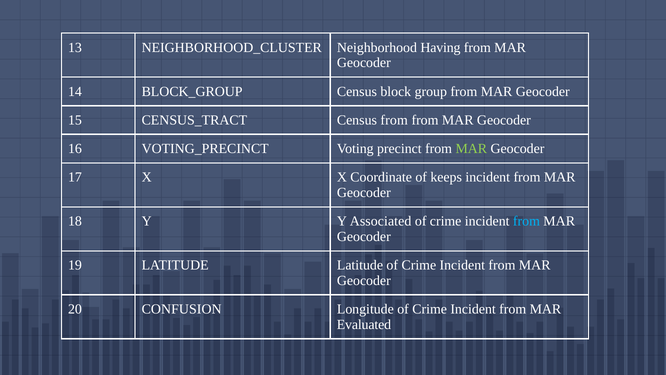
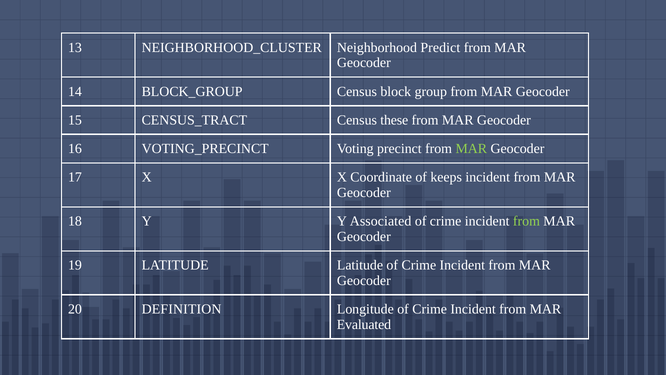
Having: Having -> Predict (440, 47)
Census from: from -> these (394, 120)
from colour: light blue -> light green (526, 221)
CONFUSION: CONFUSION -> DEFINITION (182, 309)
